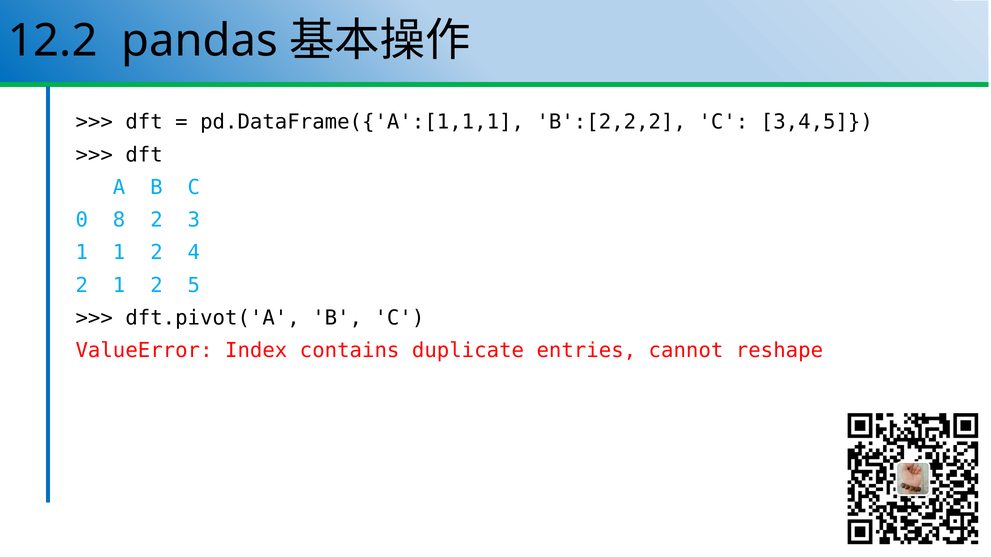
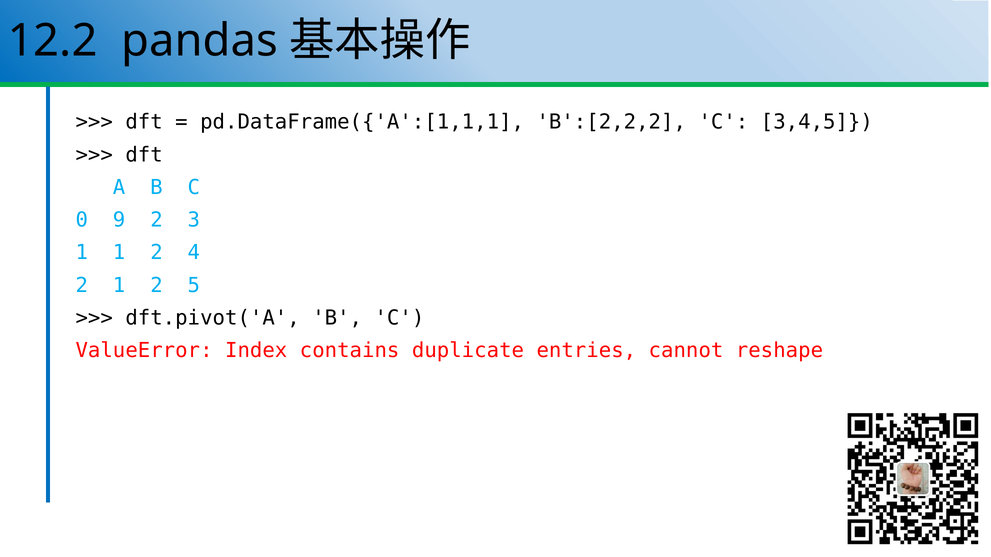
8: 8 -> 9 (119, 220)
